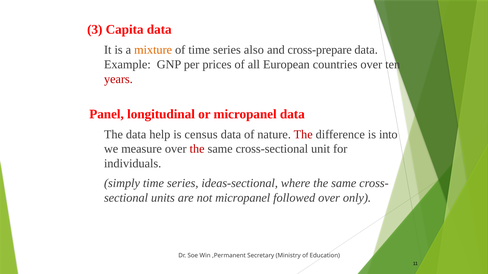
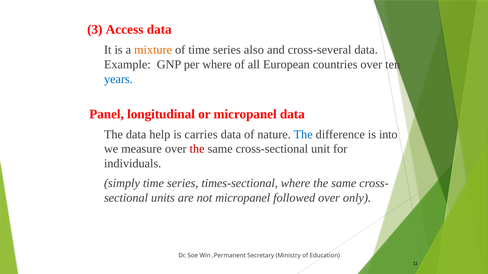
Capita: Capita -> Access (125, 30)
cross-prepare: cross-prepare -> cross-several (320, 50)
per prices: prices -> where (217, 65)
years colour: red -> blue (118, 79)
census: census -> carries (201, 135)
The colour: red -> blue (303, 135)
ideas-sectional: ideas-sectional -> times-sectional (240, 184)
